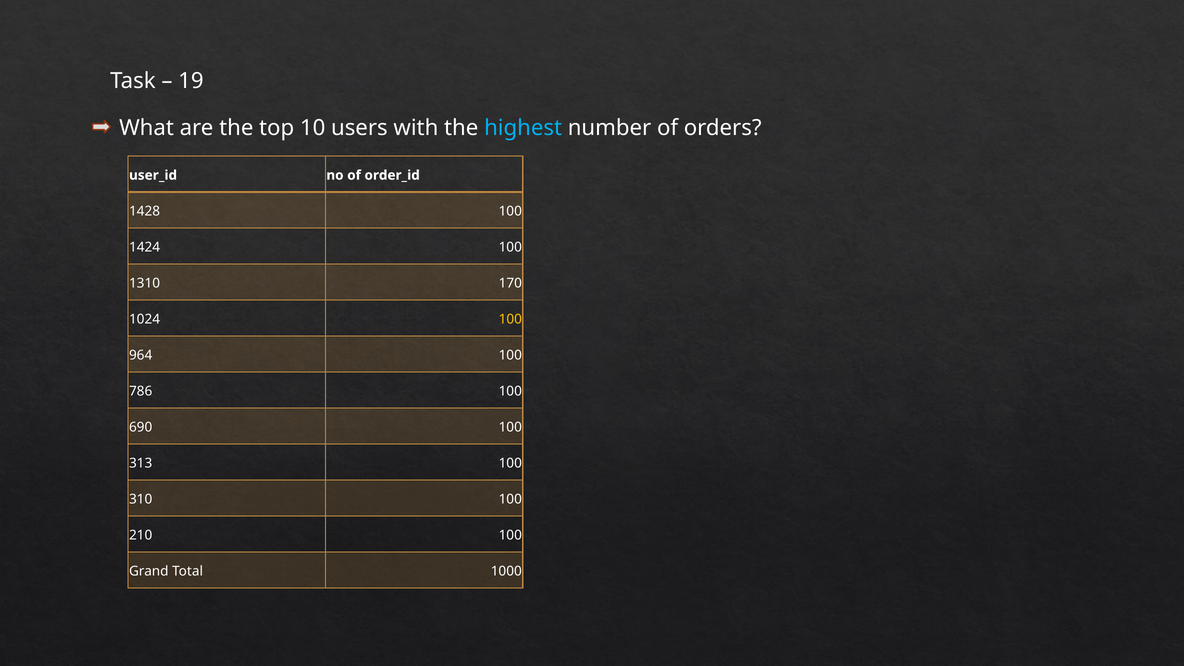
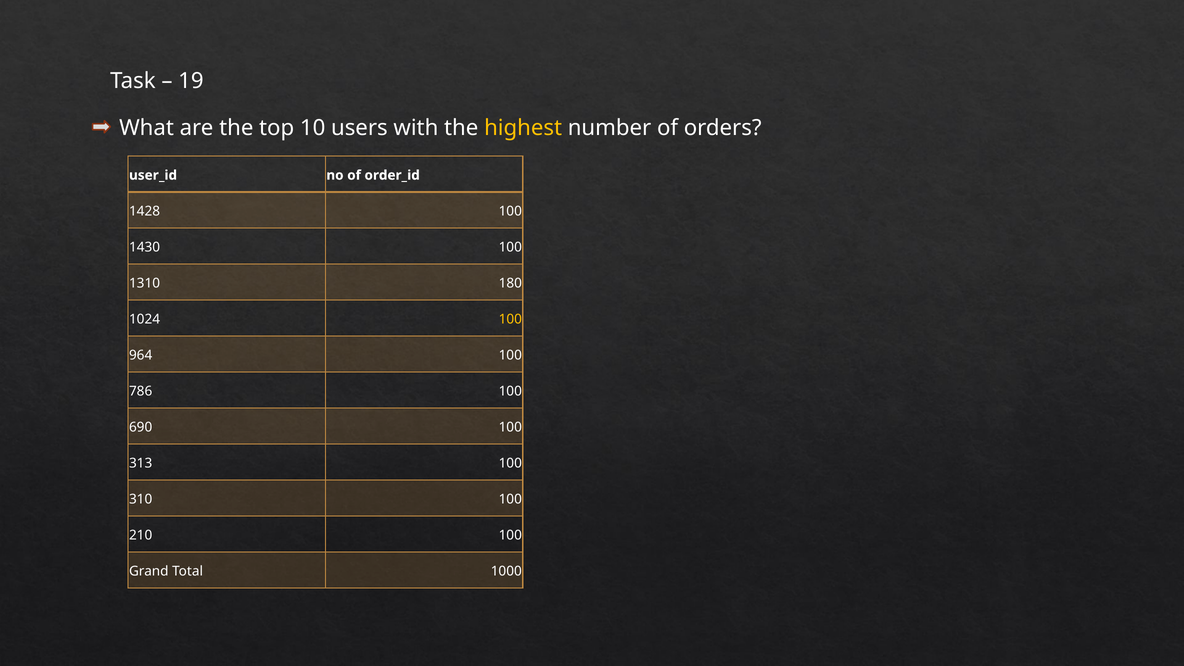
highest colour: light blue -> yellow (523, 128)
1424: 1424 -> 1430 (145, 247)
170: 170 -> 180 (510, 283)
